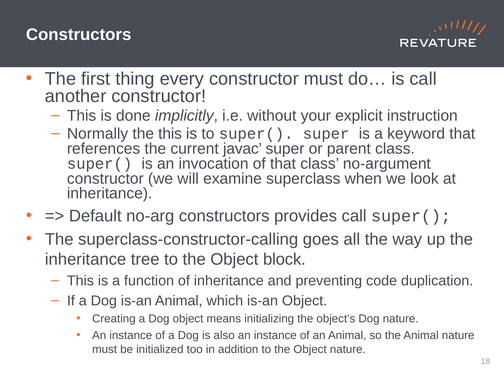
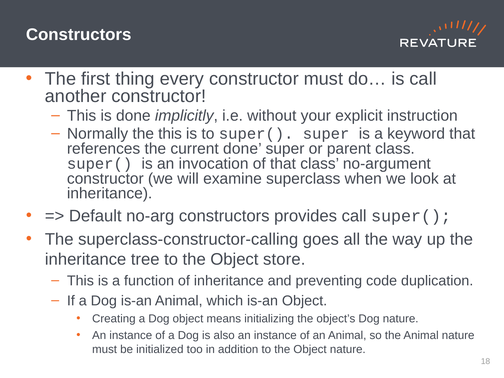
current javac: javac -> done (242, 149)
block: block -> store (284, 259)
